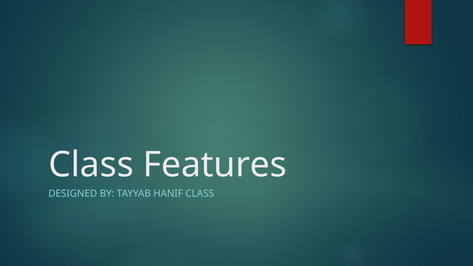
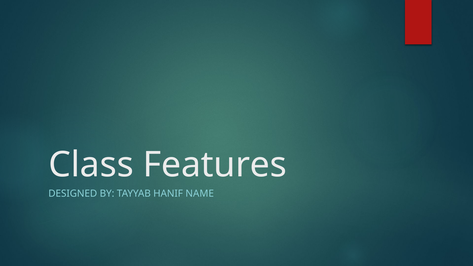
HANIF CLASS: CLASS -> NAME (200, 194)
